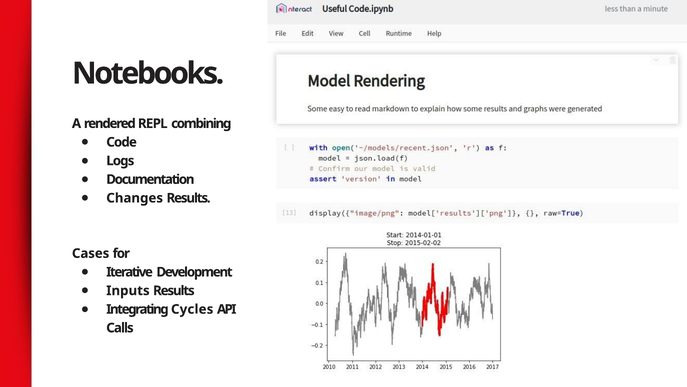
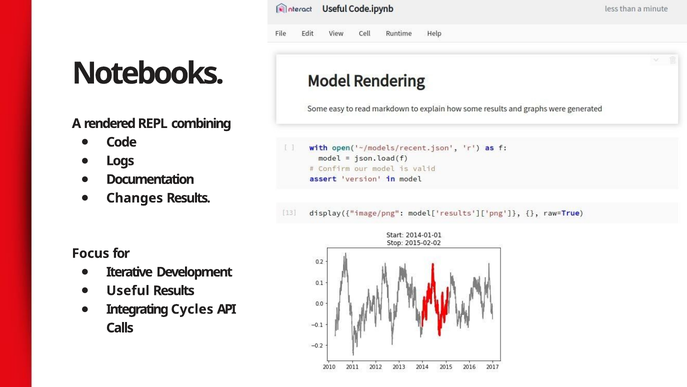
Cases: Cases -> Focus (91, 253)
Inputs: Inputs -> Useful (128, 290)
